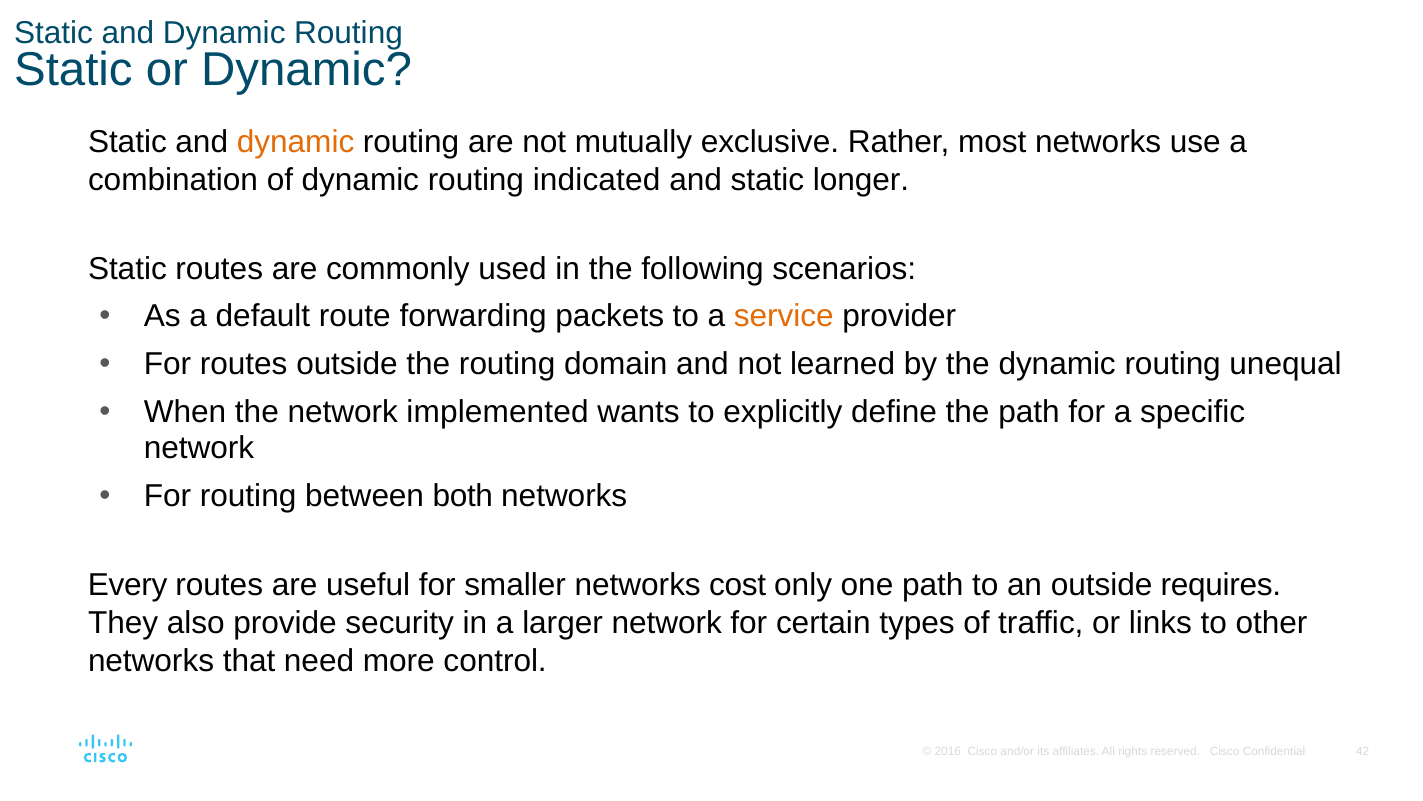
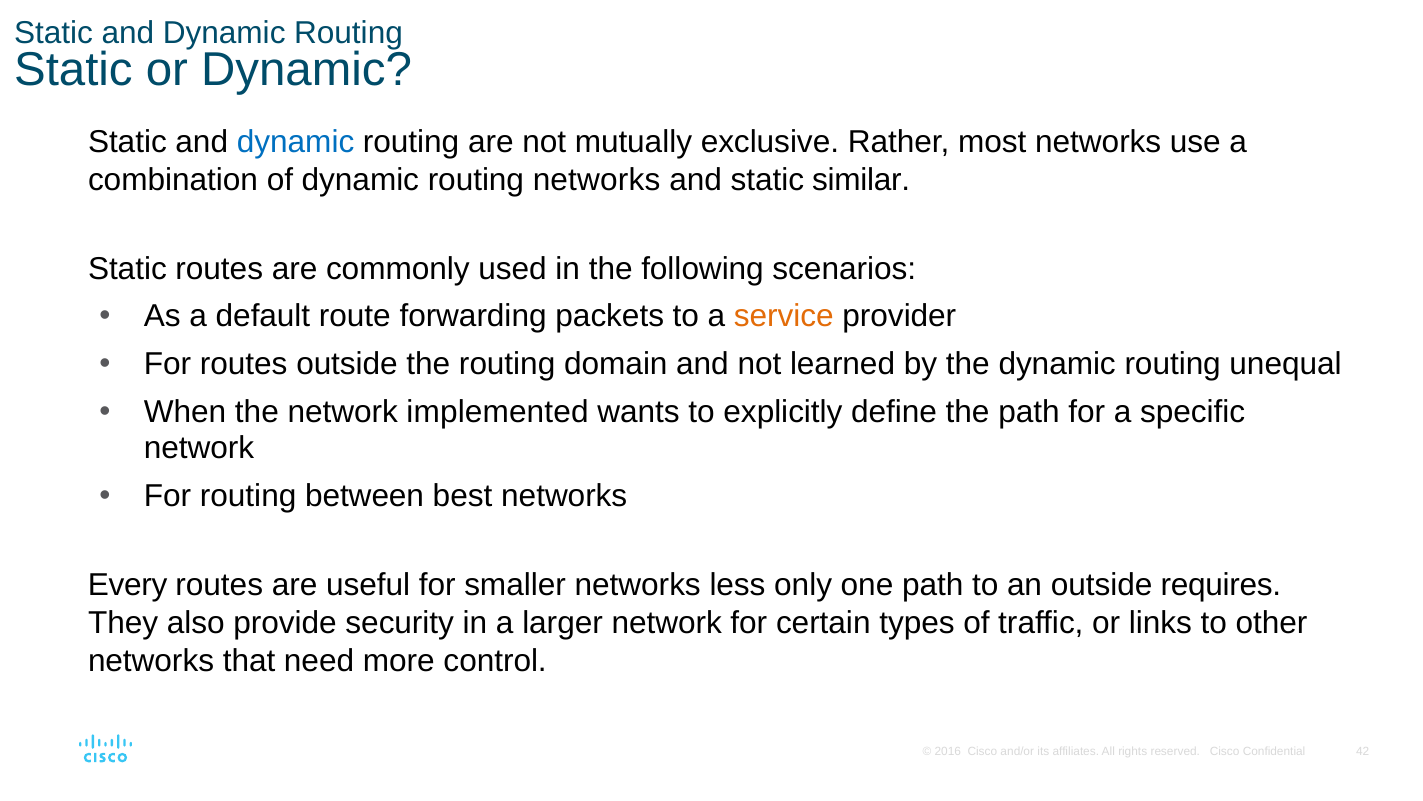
dynamic colour: orange -> blue (296, 142)
routing indicated: indicated -> networks (597, 180)
longer: longer -> similar (861, 180)
both: both -> best (463, 495)
cost: cost -> less (737, 585)
